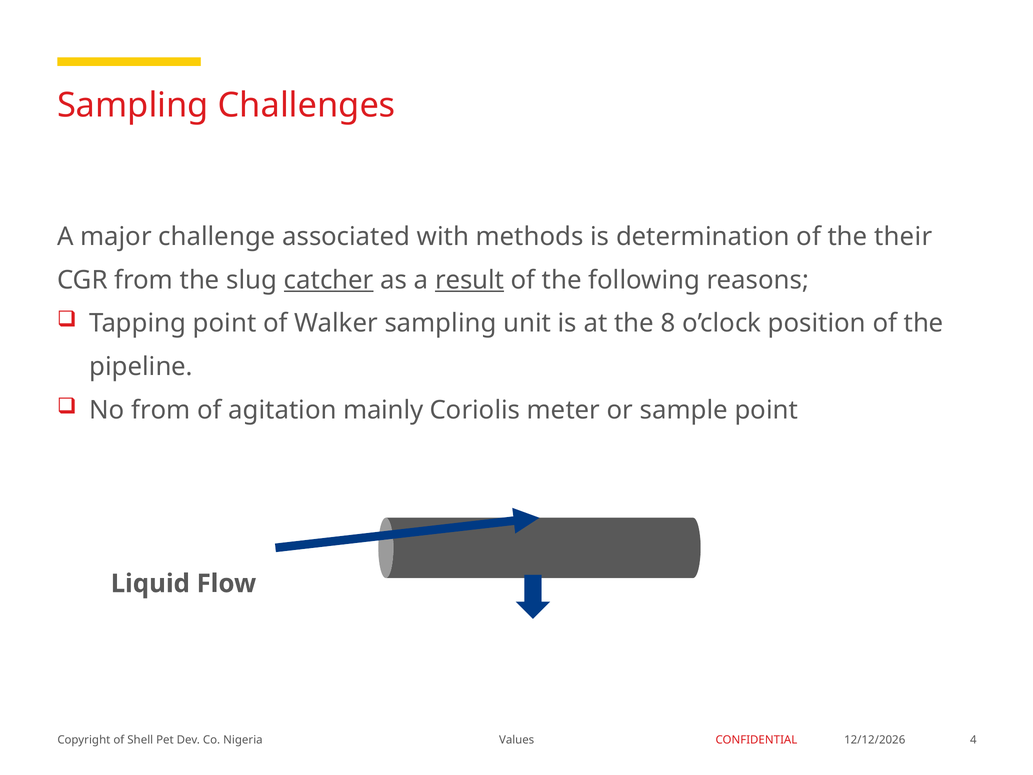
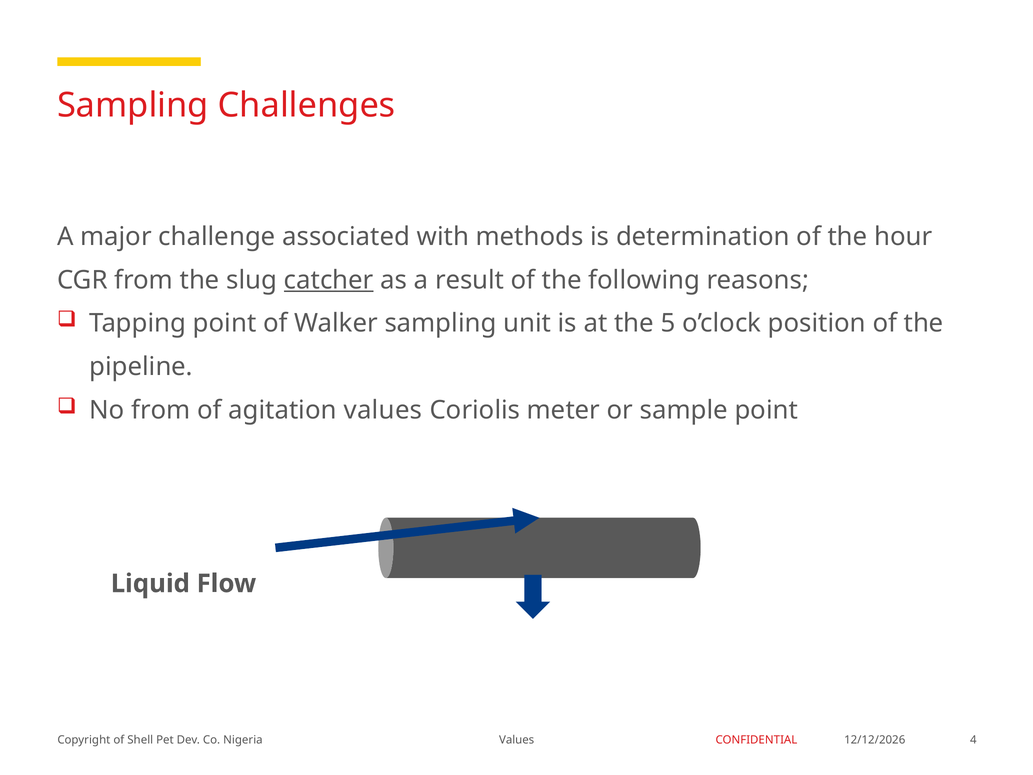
their: their -> hour (903, 237)
result underline: present -> none (470, 280)
8: 8 -> 5 (668, 323)
agitation mainly: mainly -> values (383, 410)
